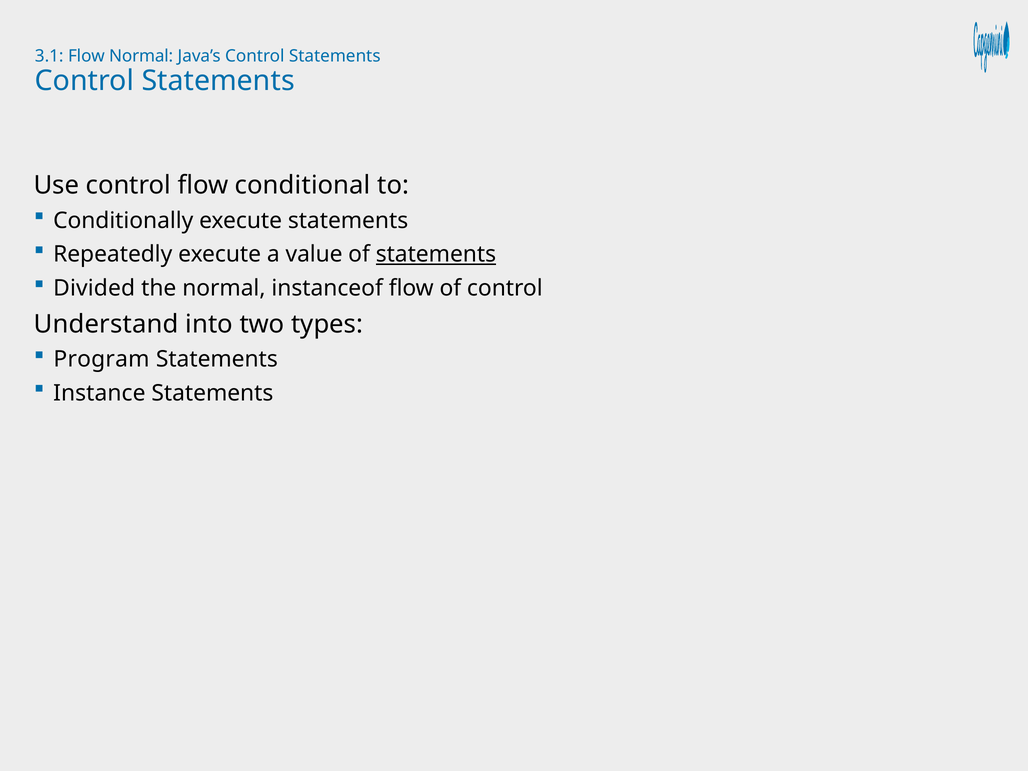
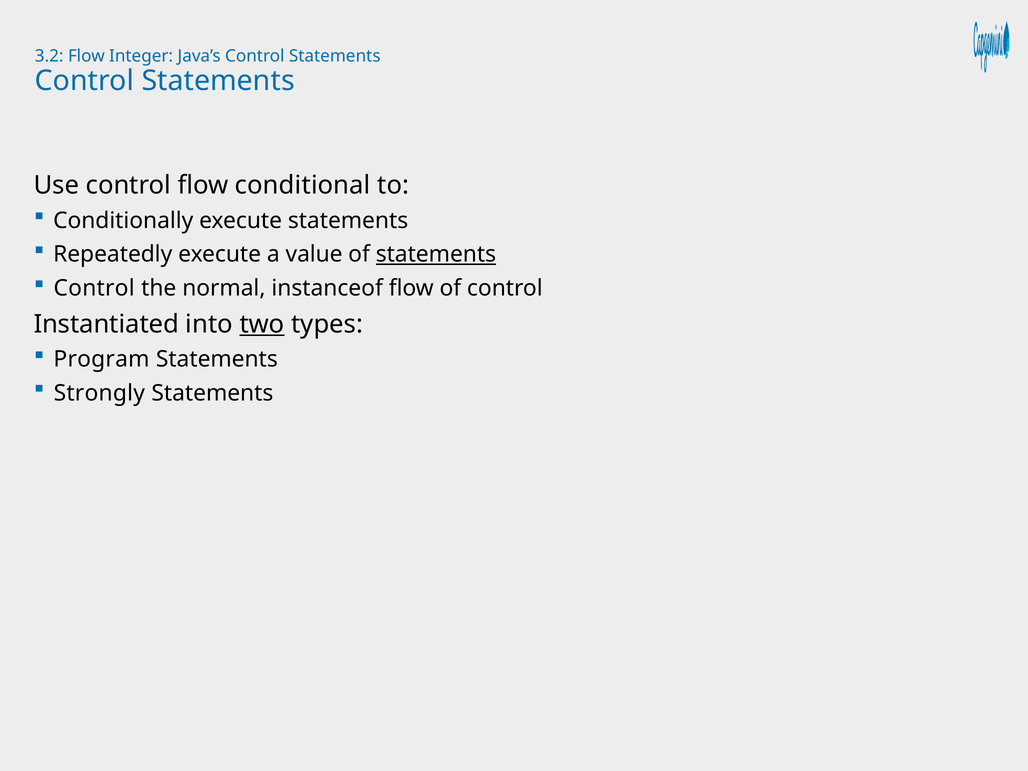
3.1: 3.1 -> 3.2 (49, 56)
Flow Normal: Normal -> Integer (141, 56)
Divided: Divided -> Control (94, 288)
Understand: Understand -> Instantiated (106, 324)
two underline: none -> present (262, 324)
Instance: Instance -> Strongly (99, 393)
